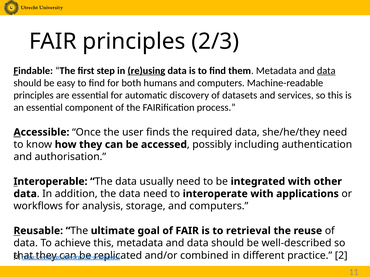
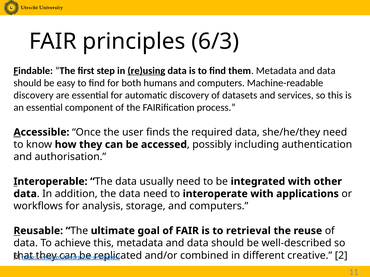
2/3: 2/3 -> 6/3 (215, 41)
data underline: present -> none (326, 71)
principles: principles -> discovery (34, 95)
practice: practice -> creative (310, 256)
